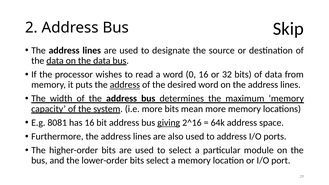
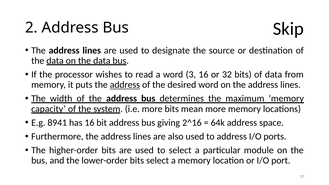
0: 0 -> 3 (191, 74)
8081: 8081 -> 8941 (57, 123)
giving underline: present -> none (169, 123)
